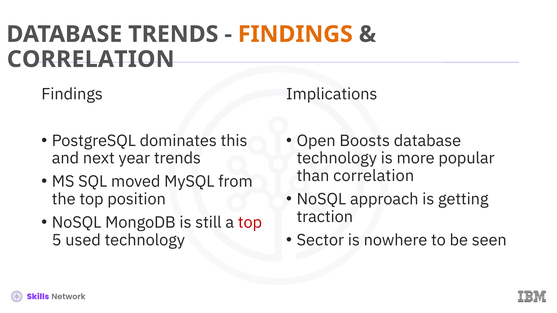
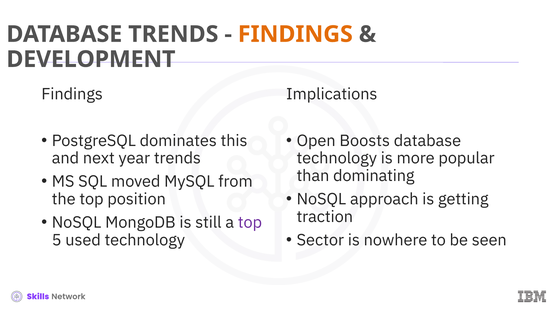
CORRELATION: CORRELATION -> DEVELOPMENT (91, 59)
than correlation: correlation -> dominating (374, 176)
top colour: red -> purple (250, 223)
